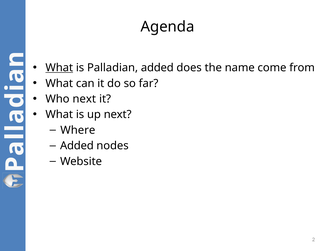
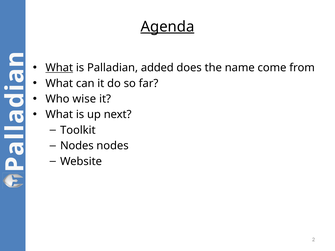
Agenda underline: none -> present (167, 27)
Who next: next -> wise (84, 99)
Where: Where -> Toolkit (78, 130)
Added: Added -> Nodes (77, 146)
